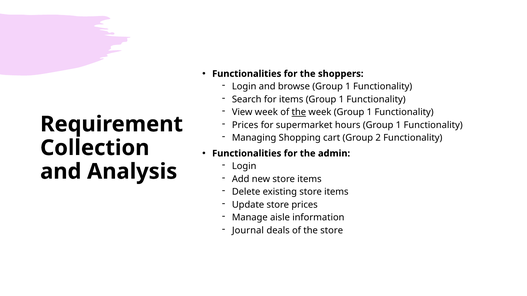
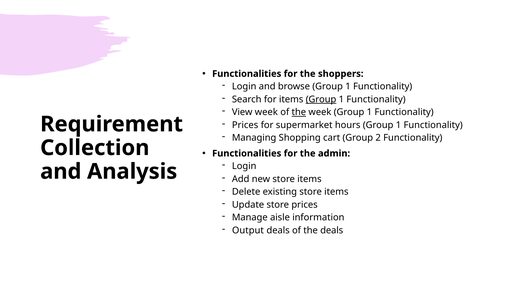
Group underline: none -> present (321, 100)
Journal: Journal -> Output (248, 231)
the store: store -> deals (332, 231)
